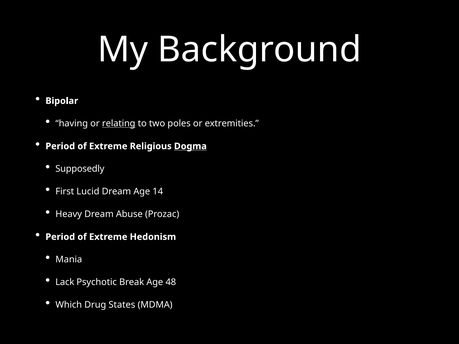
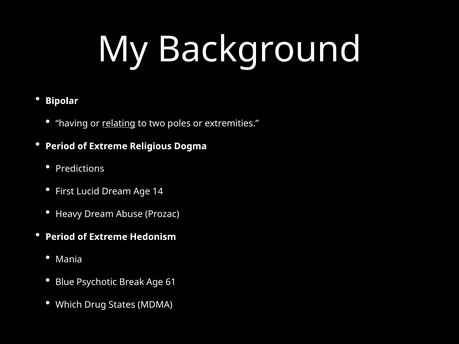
Dogma underline: present -> none (190, 146)
Supposedly: Supposedly -> Predictions (80, 169)
Lack: Lack -> Blue (65, 282)
48: 48 -> 61 (171, 282)
